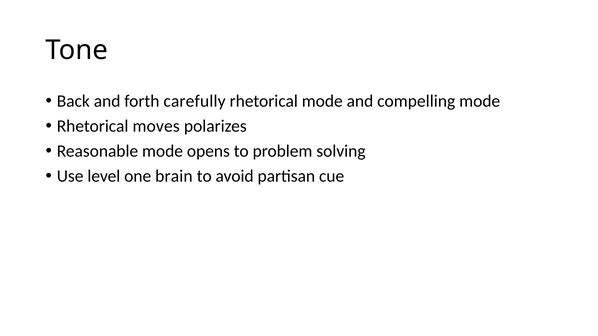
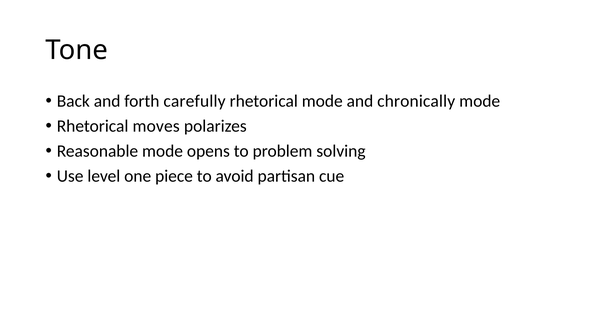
compelling: compelling -> chronically (416, 101)
brain: brain -> piece (174, 176)
